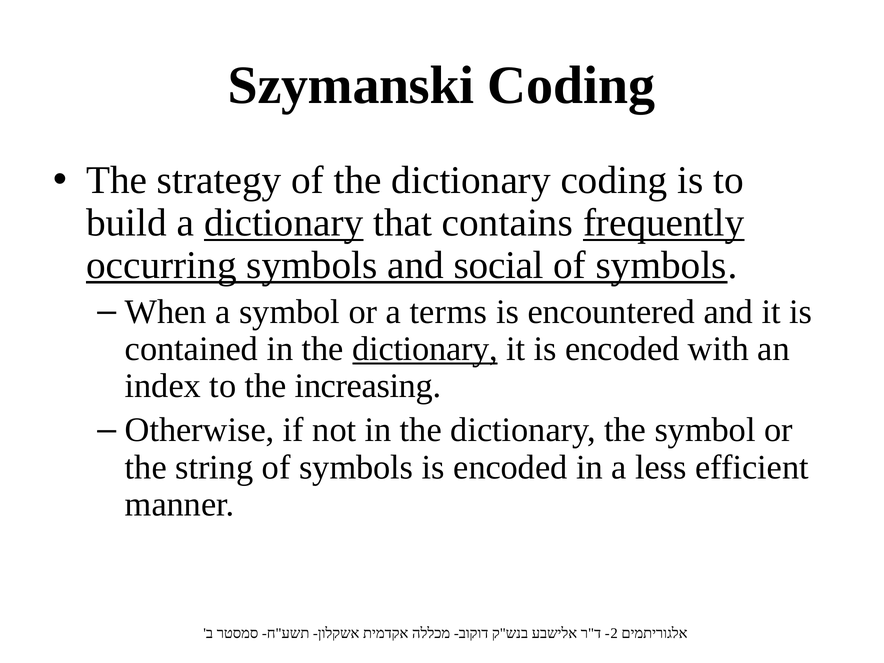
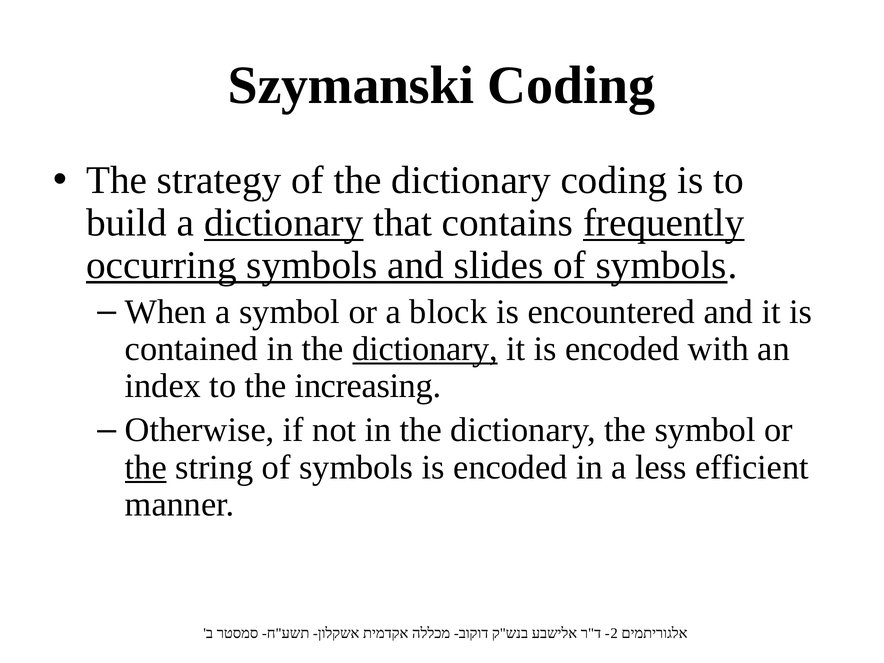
social: social -> slides (499, 265)
terms: terms -> block (448, 312)
the underline: none -> present (146, 467)
